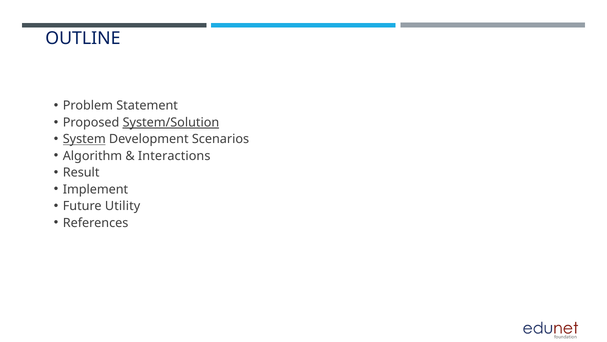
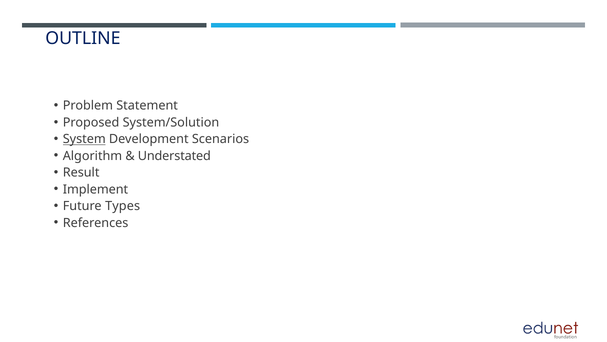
System/Solution underline: present -> none (171, 122)
Interactions: Interactions -> Understated (174, 156)
Utility: Utility -> Types (123, 206)
